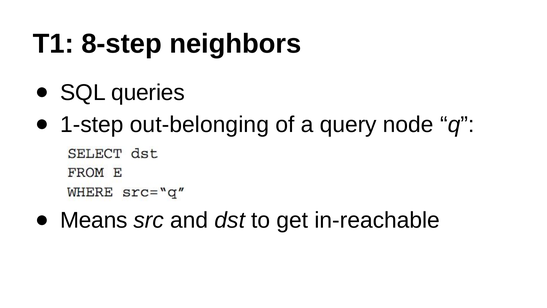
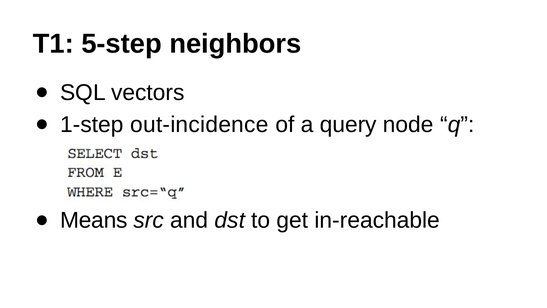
8-step: 8-step -> 5-step (122, 44)
queries: queries -> vectors (148, 93)
out-belonging: out-belonging -> out-incidence (199, 124)
